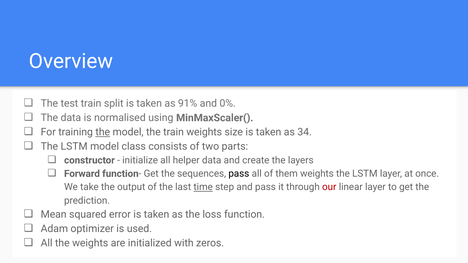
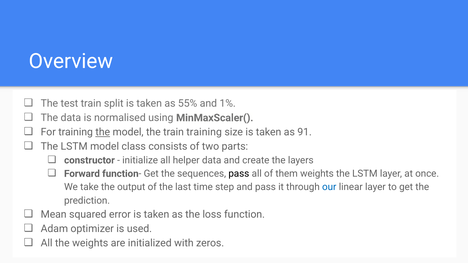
91%: 91% -> 55% (188, 104)
0%: 0% -> 1% (228, 104)
train weights: weights -> training (204, 132)
34: 34 -> 91 (305, 132)
time underline: present -> none (203, 187)
our colour: red -> blue (329, 187)
